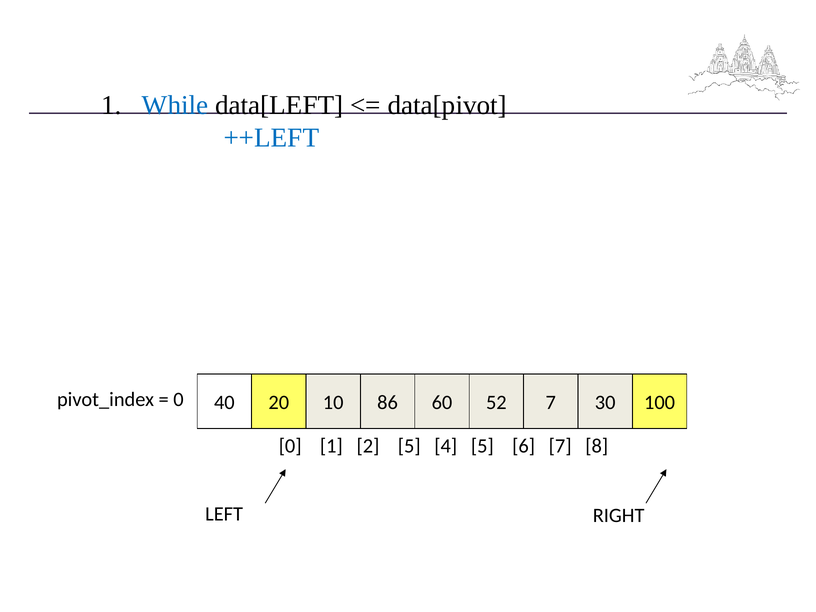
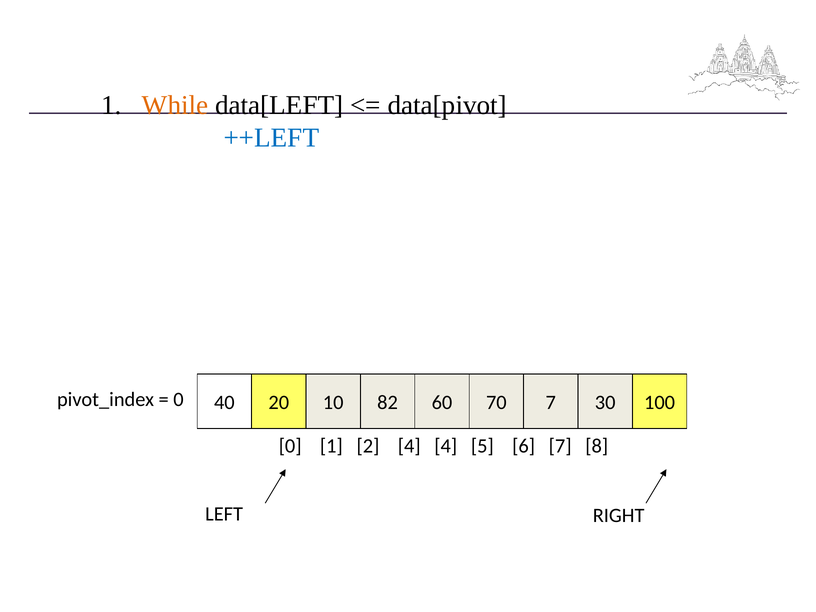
While colour: blue -> orange (175, 105)
86: 86 -> 82 (388, 403)
52: 52 -> 70 (496, 403)
2 5: 5 -> 4 (409, 446)
